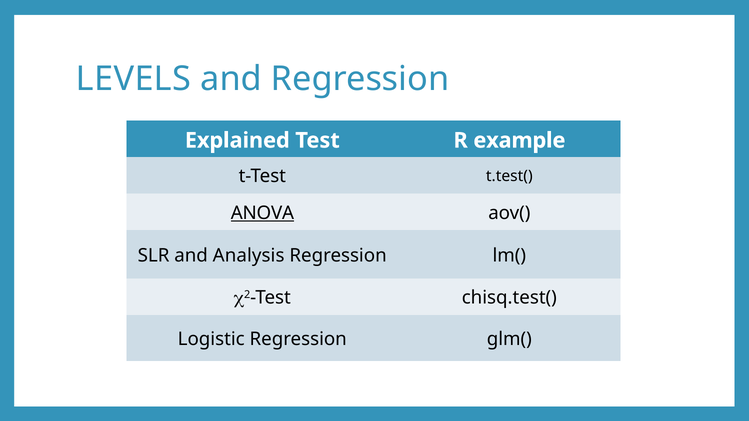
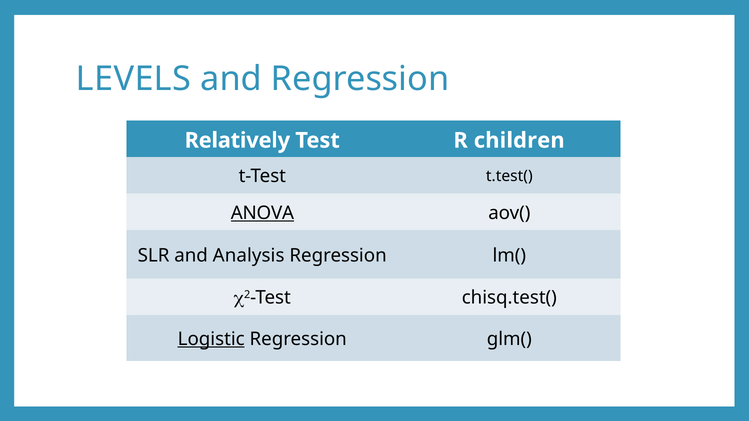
Explained: Explained -> Relatively (237, 141)
example: example -> children (519, 141)
Logistic underline: none -> present (211, 339)
